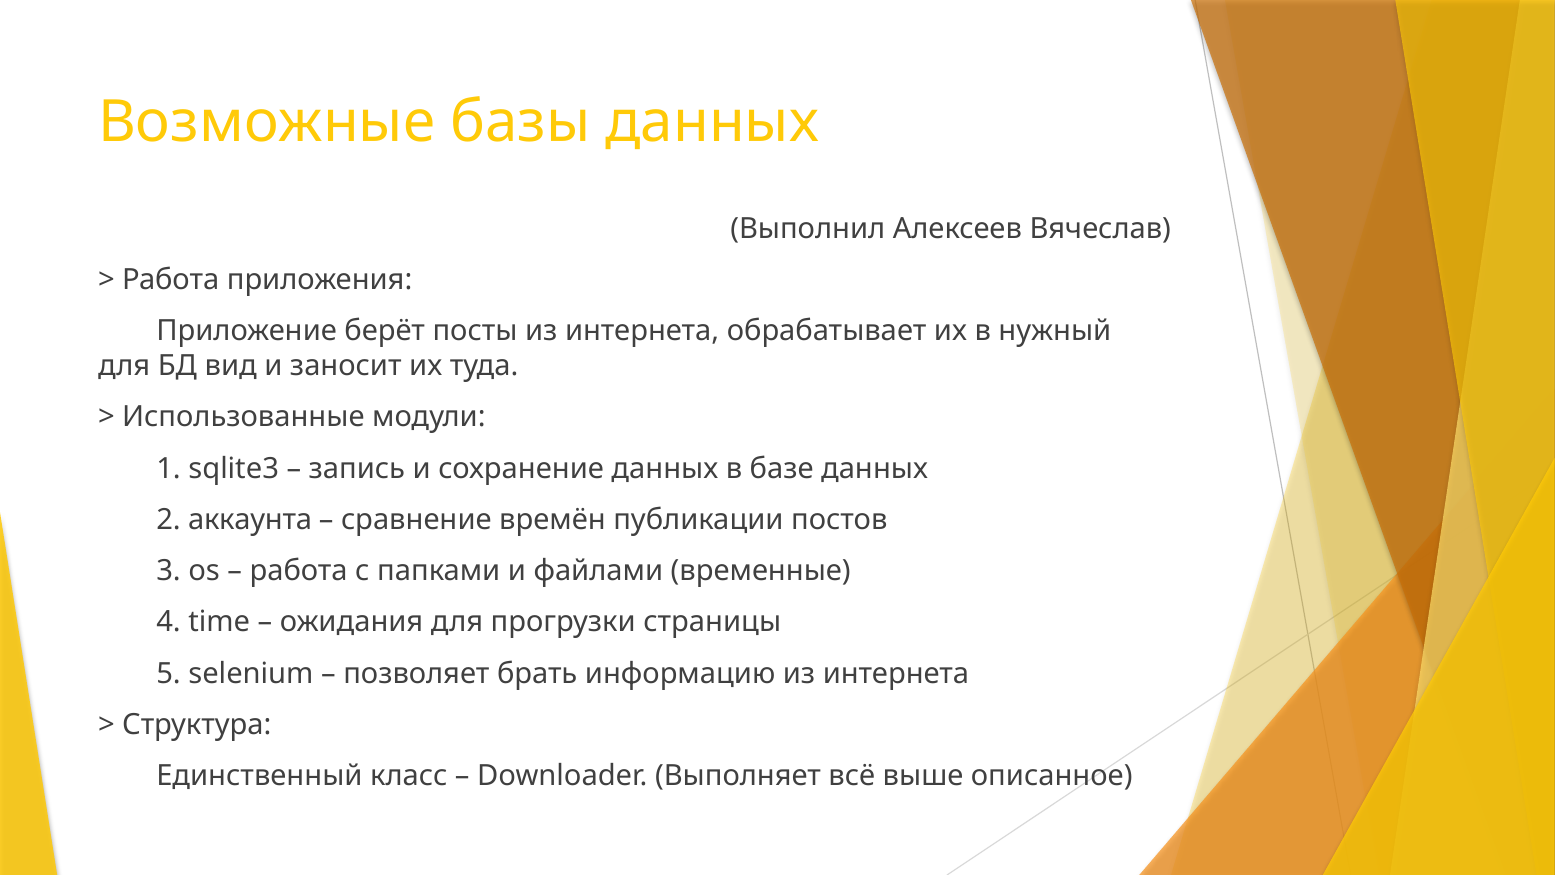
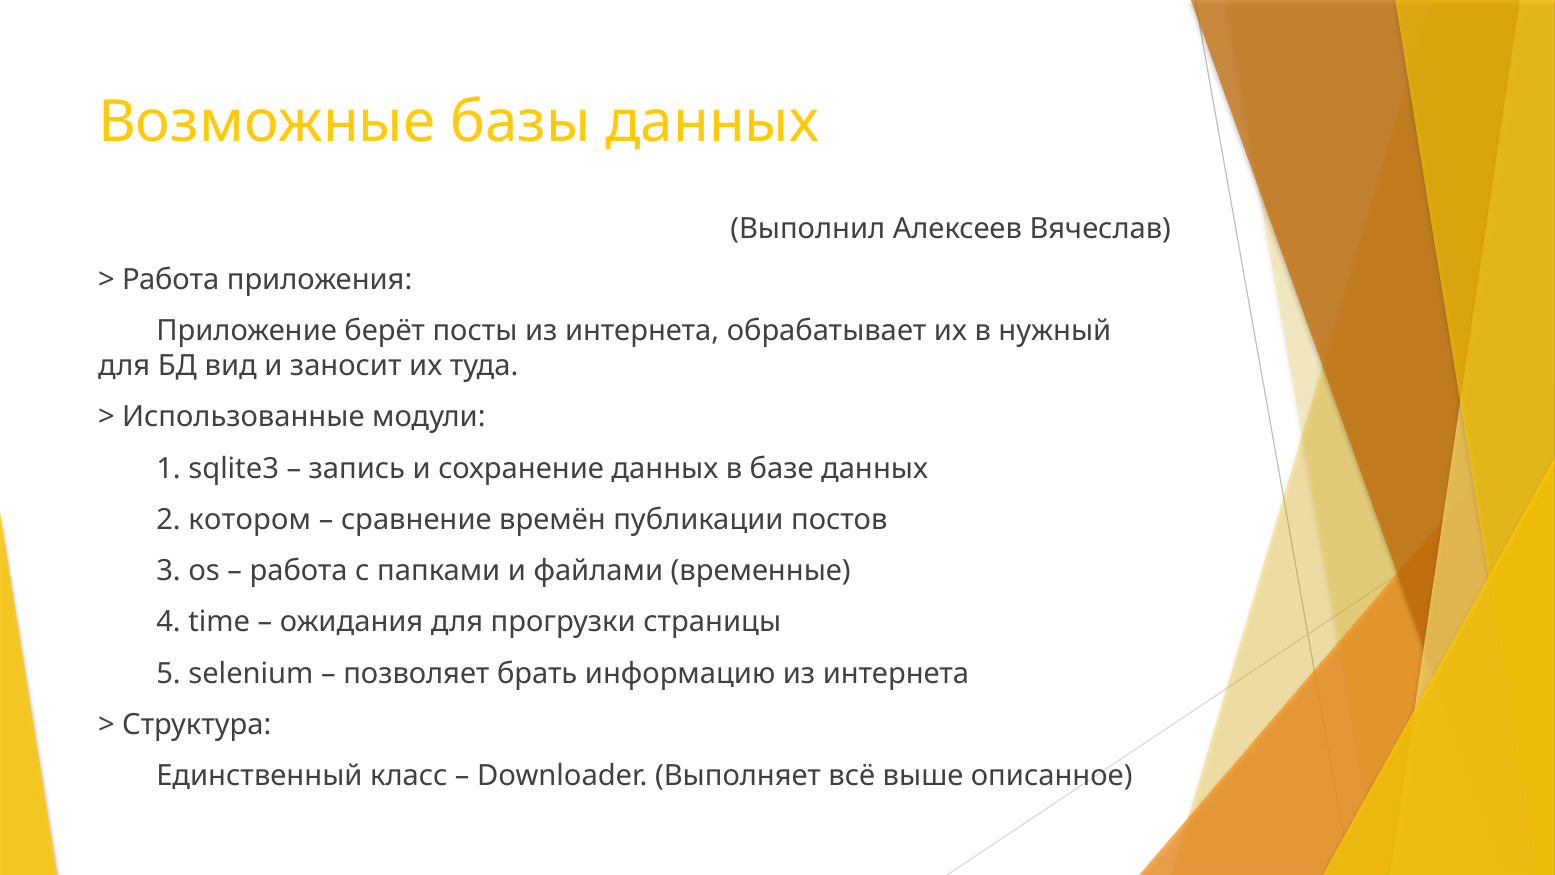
аккаунта: аккаунта -> котором (250, 520)
